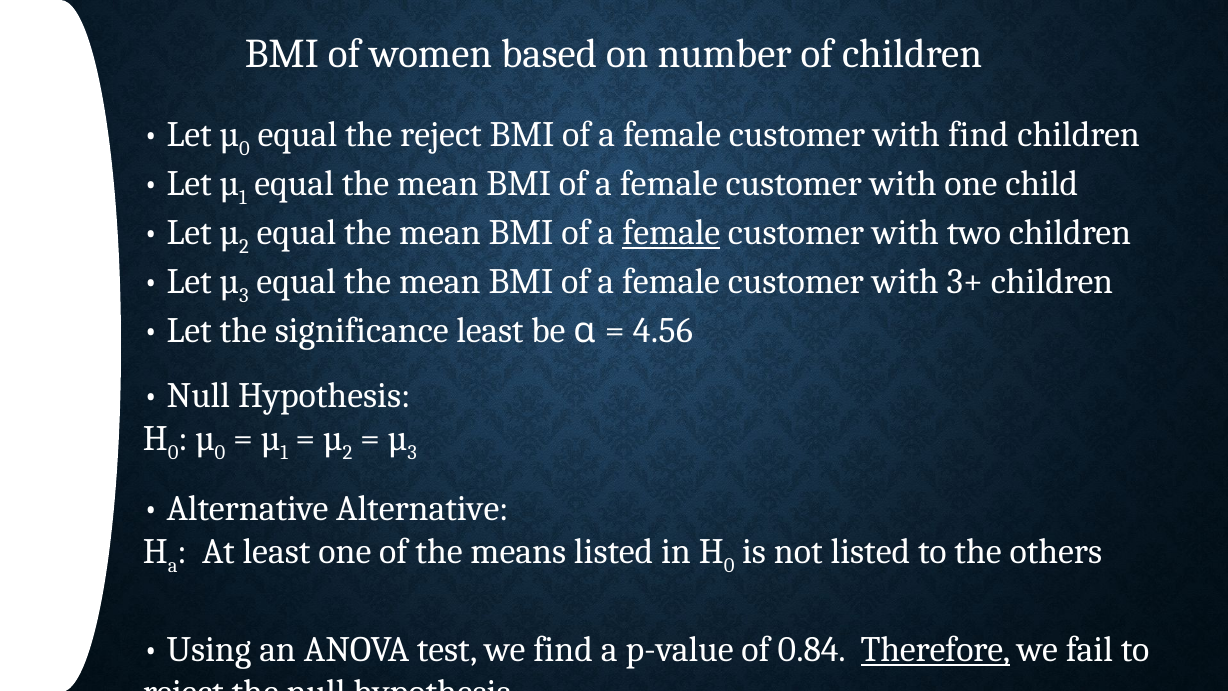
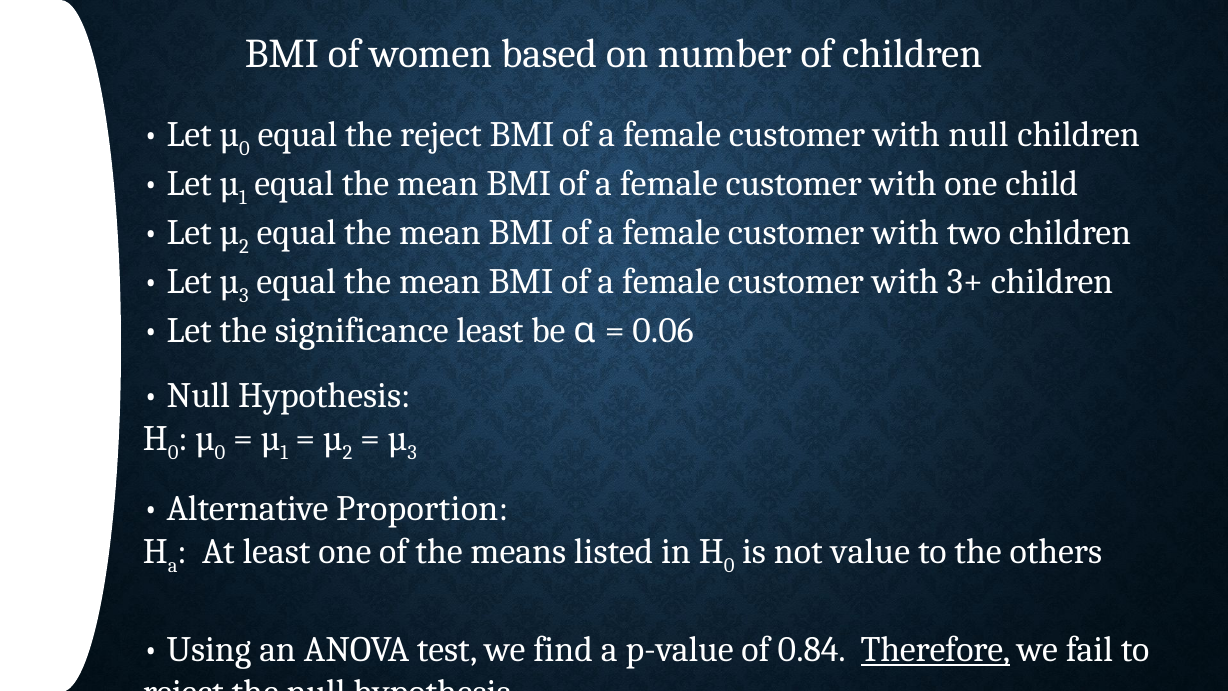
with find: find -> null (978, 135)
female underline: present -> none (671, 233)
4.56: 4.56 -> 0.06 (663, 331)
Alternative Alternative: Alternative -> Proportion (422, 509)
not listed: listed -> value (870, 552)
